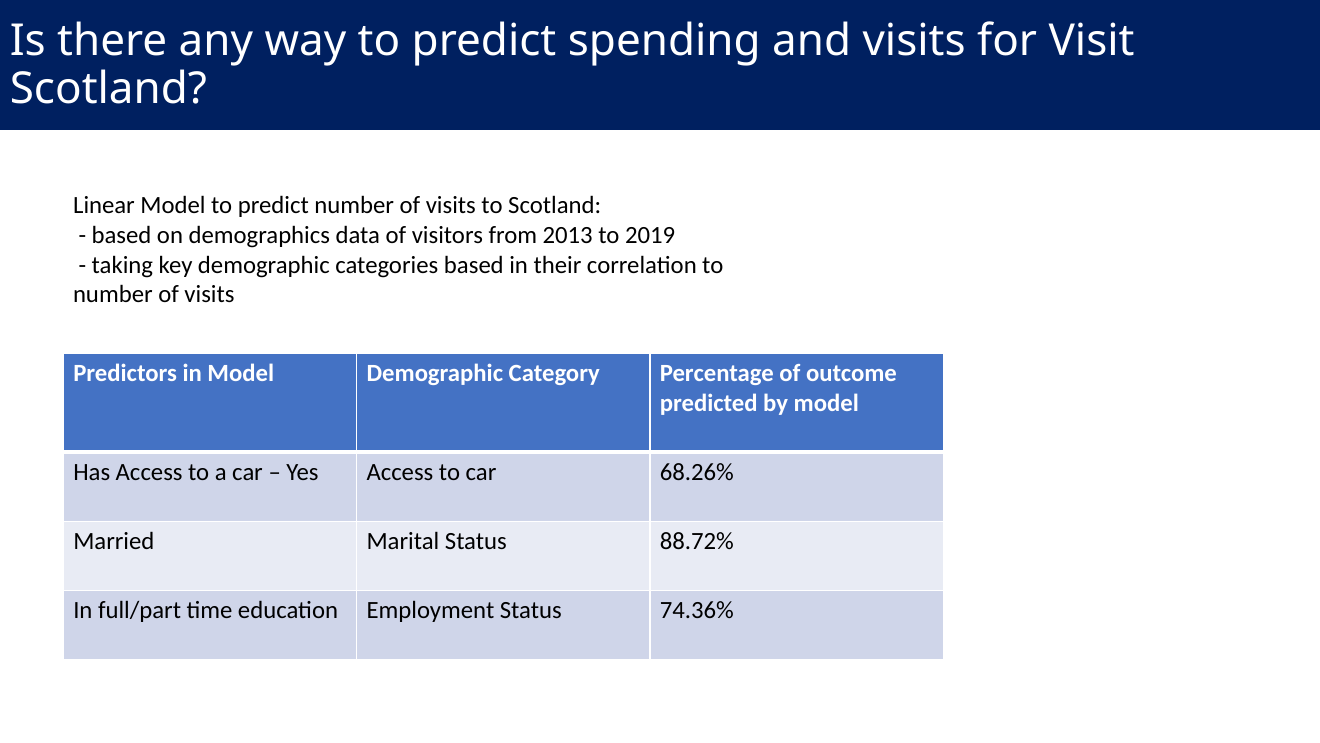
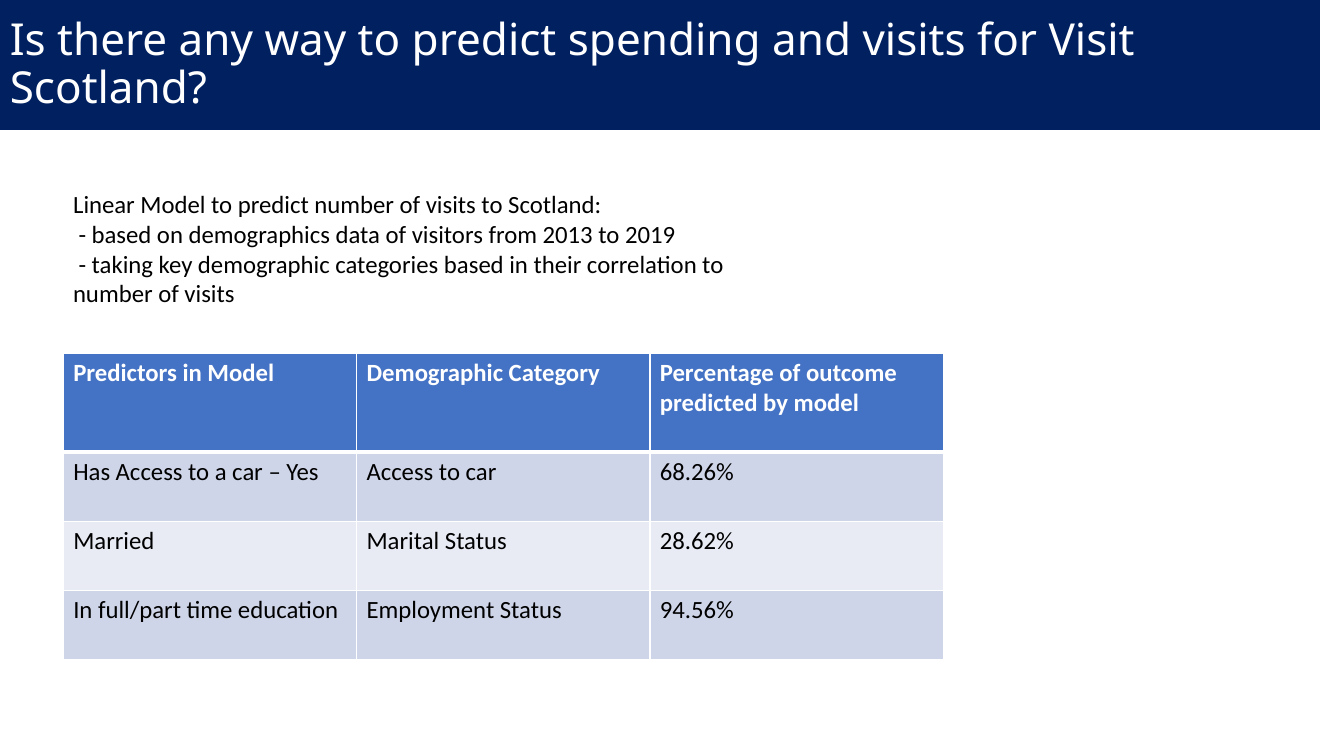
88.72%: 88.72% -> 28.62% (697, 541)
74.36%: 74.36% -> 94.56% (697, 610)
